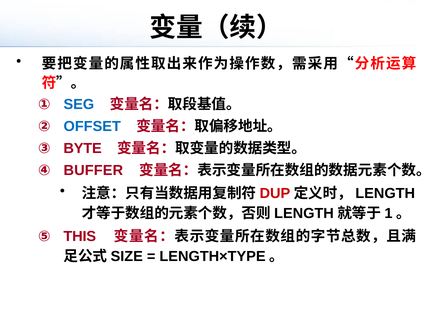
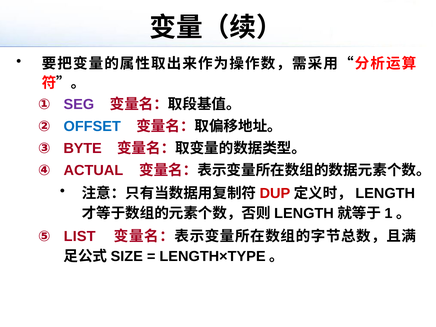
SEG colour: blue -> purple (79, 104)
BUFFER: BUFFER -> ACTUAL (93, 170)
THIS: THIS -> LIST (80, 236)
